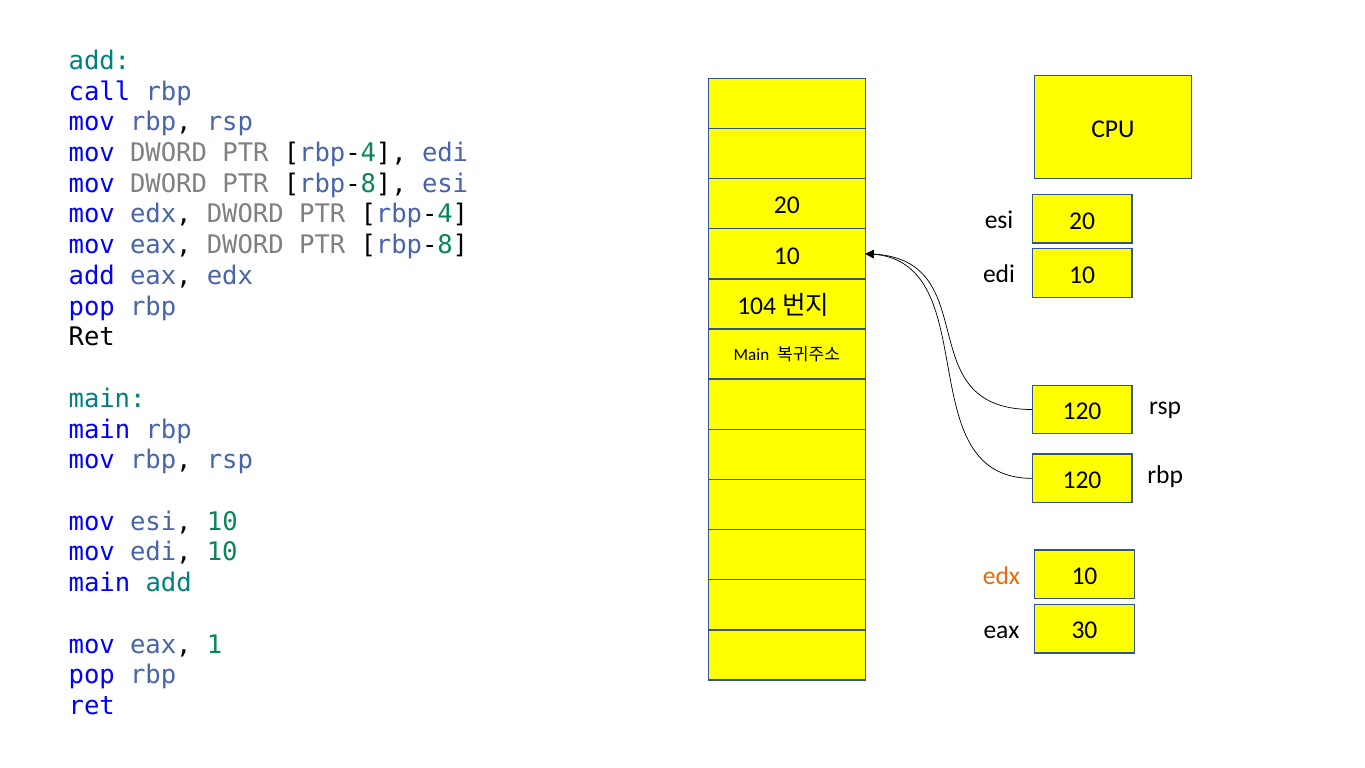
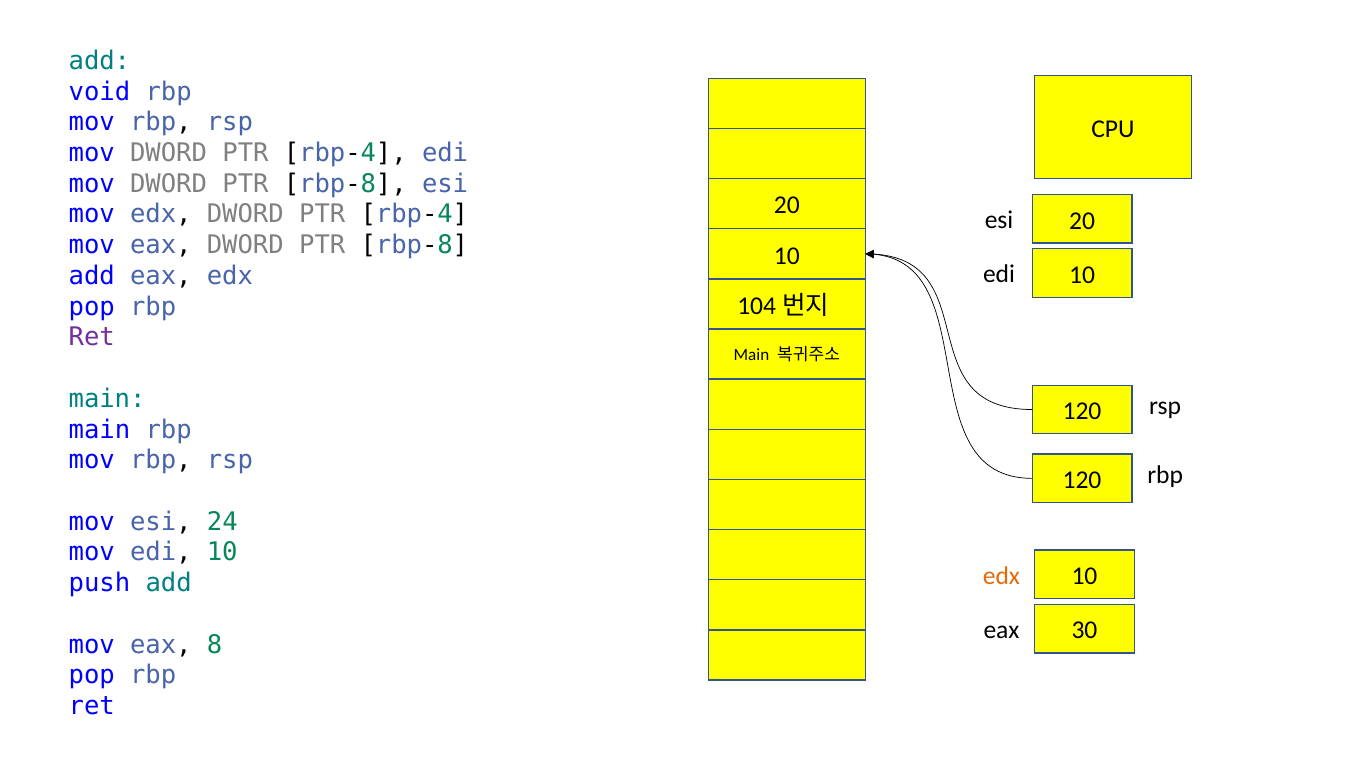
call: call -> void (99, 92)
Ret colour: black -> purple (92, 337)
mov esi 10: 10 -> 24 (222, 522)
main: main -> push (99, 583)
1: 1 -> 8 (215, 644)
